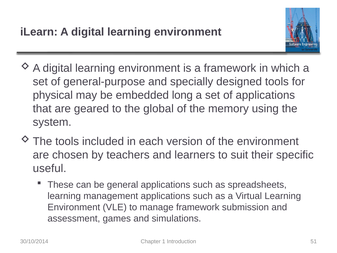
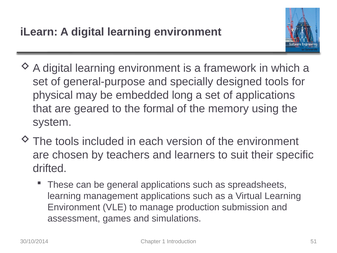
global: global -> formal (159, 109)
useful: useful -> drifted (50, 168)
manage framework: framework -> production (198, 207)
